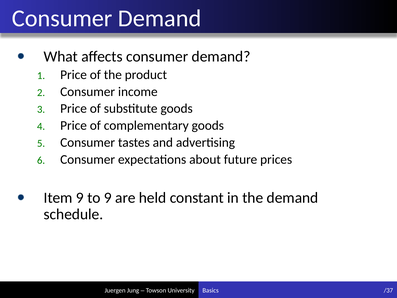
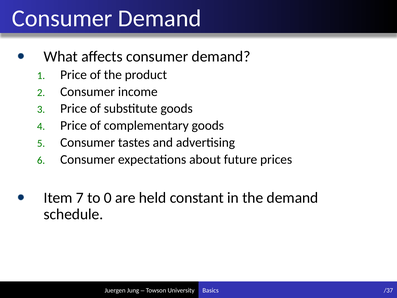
Item 9: 9 -> 7 (80, 198)
to 9: 9 -> 0 (108, 198)
